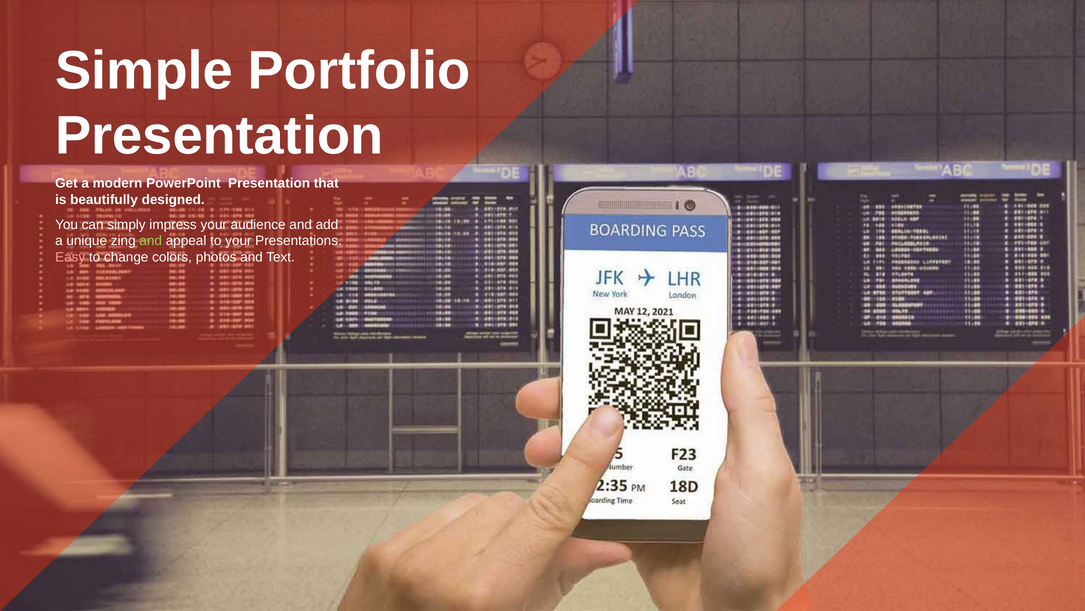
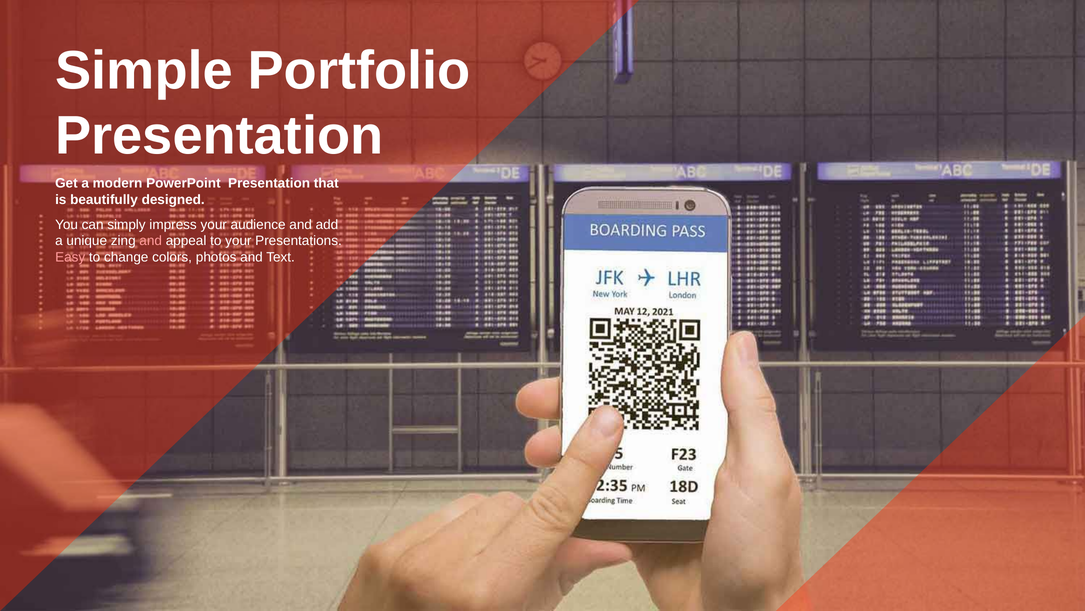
and colour: light green -> pink (151, 241)
